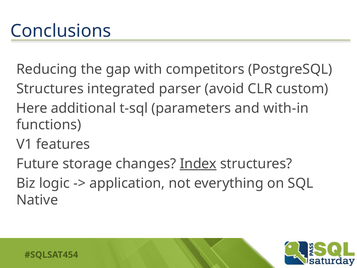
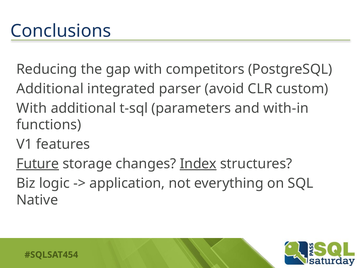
Structures: Structures -> Additional (50, 89)
Here: Here -> With (32, 108)
Future underline: none -> present (38, 164)
